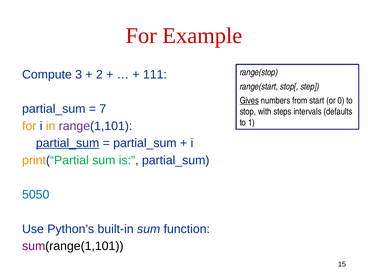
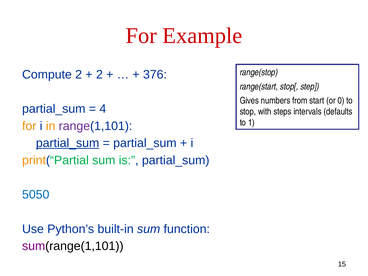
Compute 3: 3 -> 2 (79, 74)
111: 111 -> 376 (155, 74)
Gives underline: present -> none (249, 101)
7: 7 -> 4 (103, 109)
